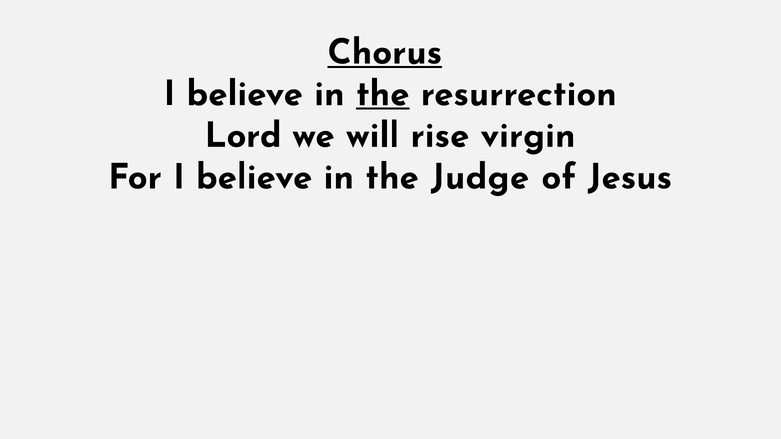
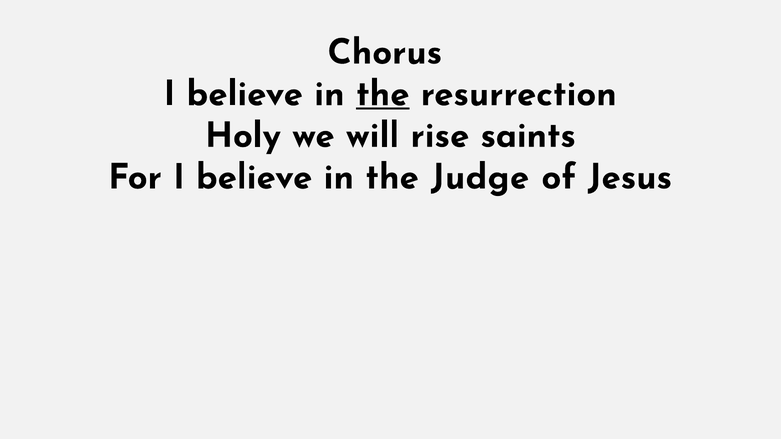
Chorus underline: present -> none (385, 52)
Lord: Lord -> Holy (243, 135)
virgin: virgin -> saints (528, 135)
